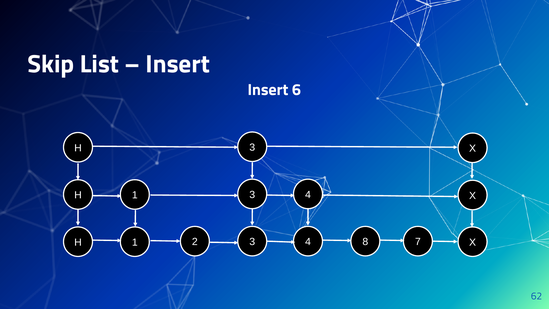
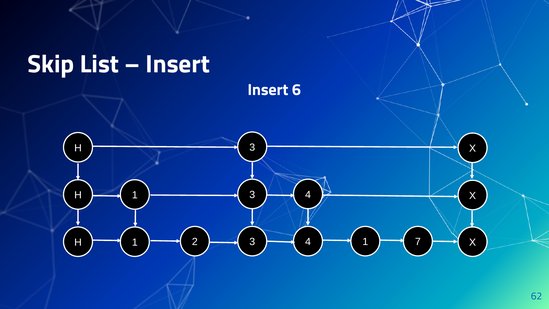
4 8: 8 -> 1 (365, 242)
